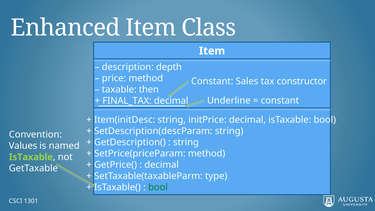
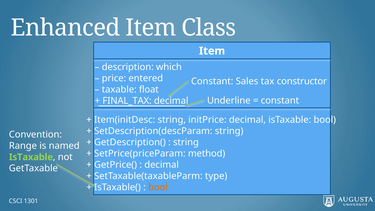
depth: depth -> which (169, 67)
price method: method -> entered (146, 78)
then: then -> float (149, 90)
Values: Values -> Range (23, 146)
bool colour: green -> orange (158, 187)
